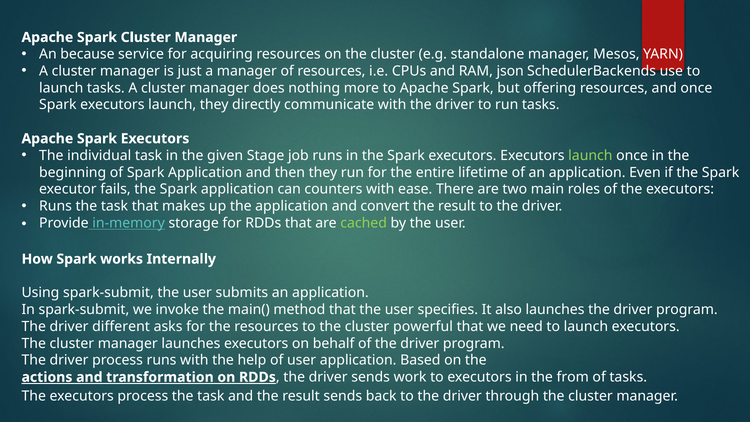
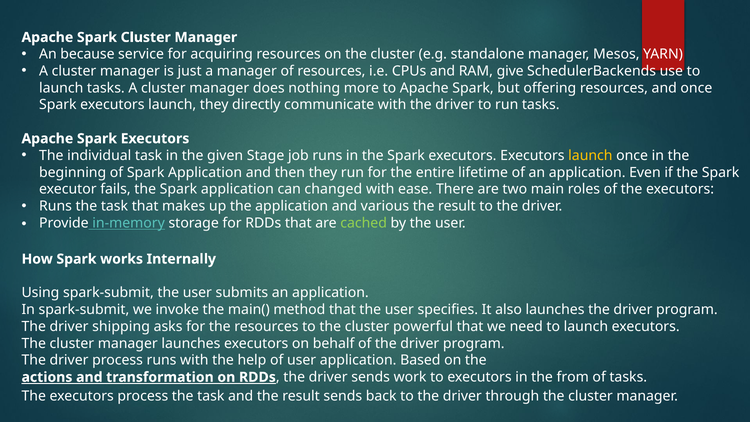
json: json -> give (510, 71)
launch colour: light green -> yellow (590, 155)
counters: counters -> changed (333, 189)
convert: convert -> various (385, 206)
different: different -> shipping (121, 326)
